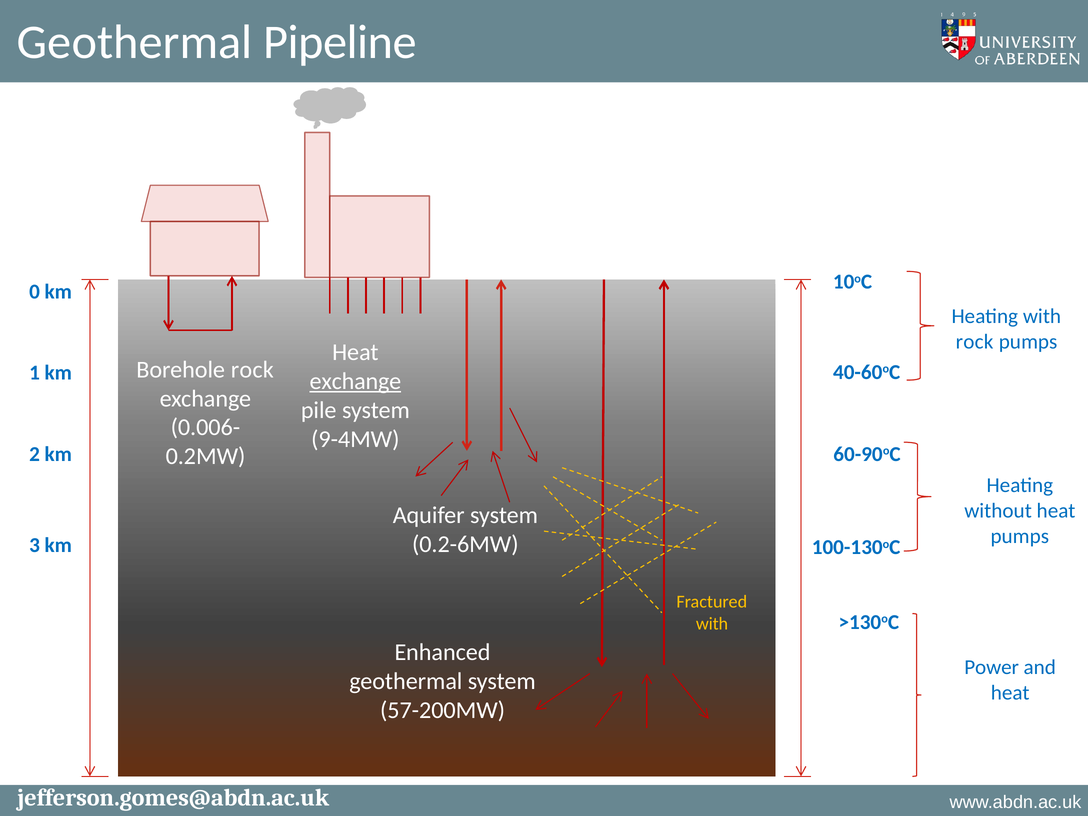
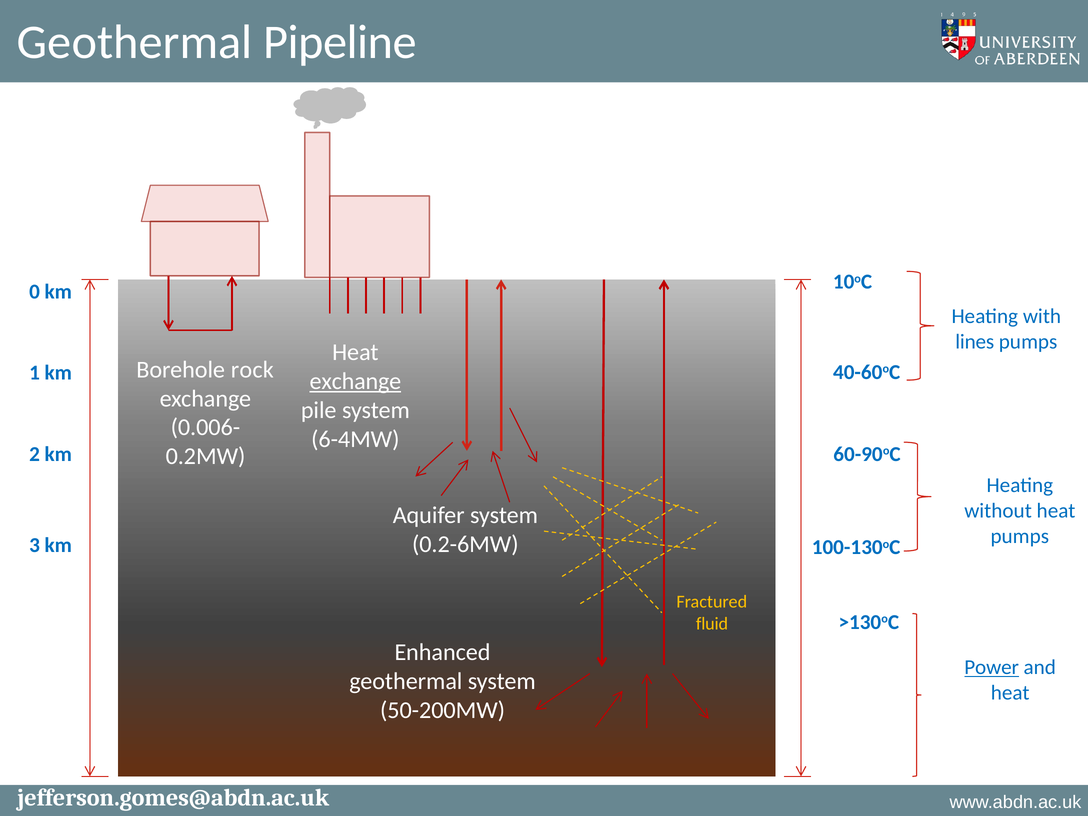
rock: rock -> lines (975, 342)
9-4MW: 9-4MW -> 6-4MW (355, 439)
with: with -> fluid (712, 624)
Power underline: none -> present (992, 667)
57-200MW: 57-200MW -> 50-200MW (443, 710)
